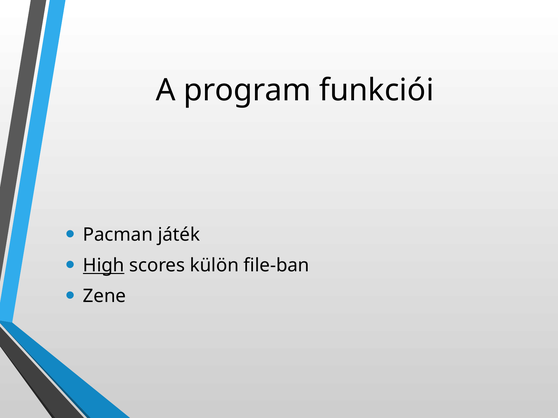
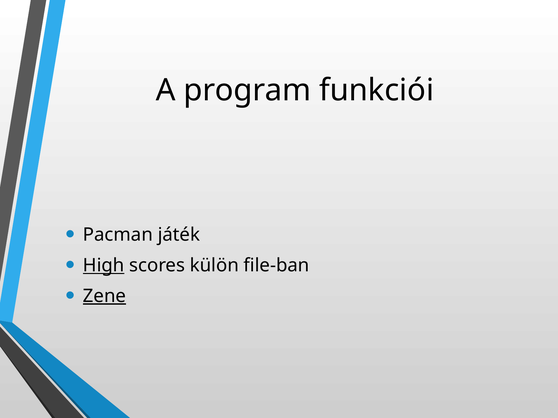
Zene underline: none -> present (104, 296)
